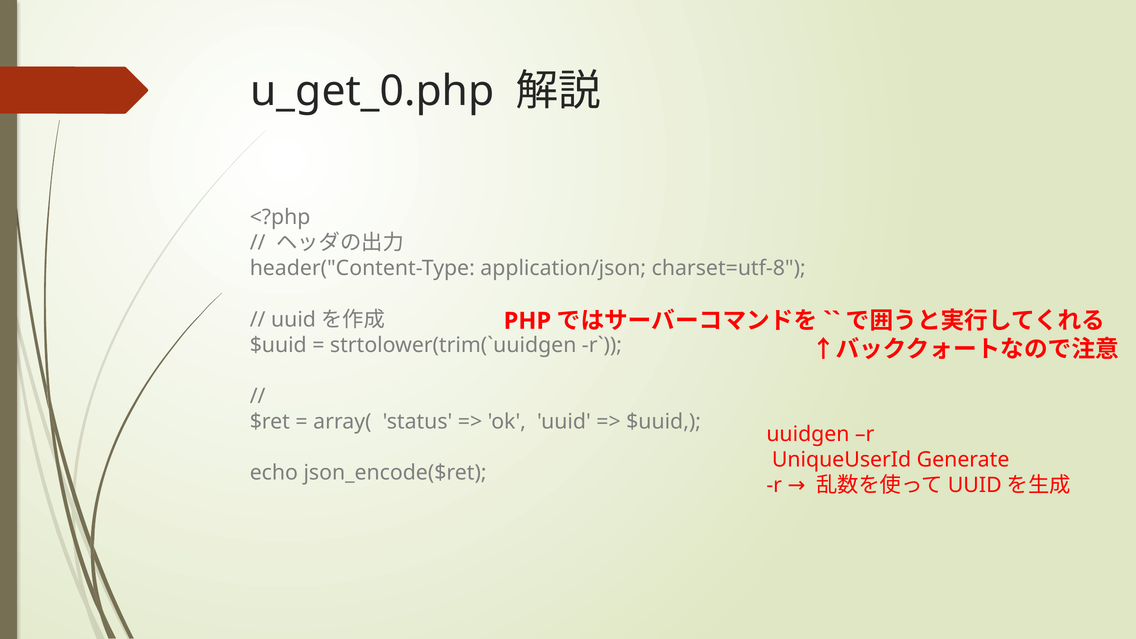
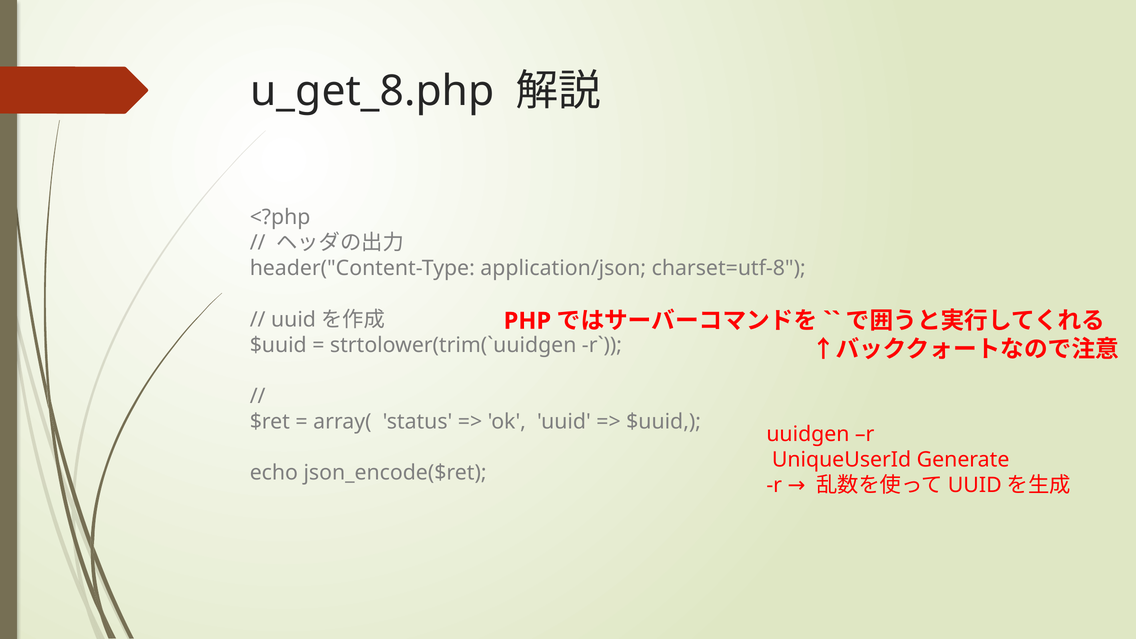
u_get_0.php: u_get_0.php -> u_get_8.php (372, 91)
